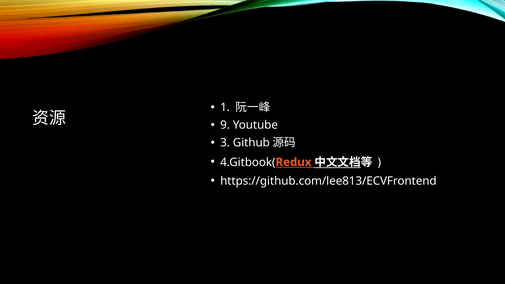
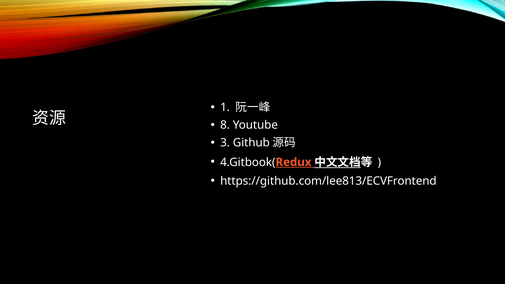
9: 9 -> 8 (225, 125)
